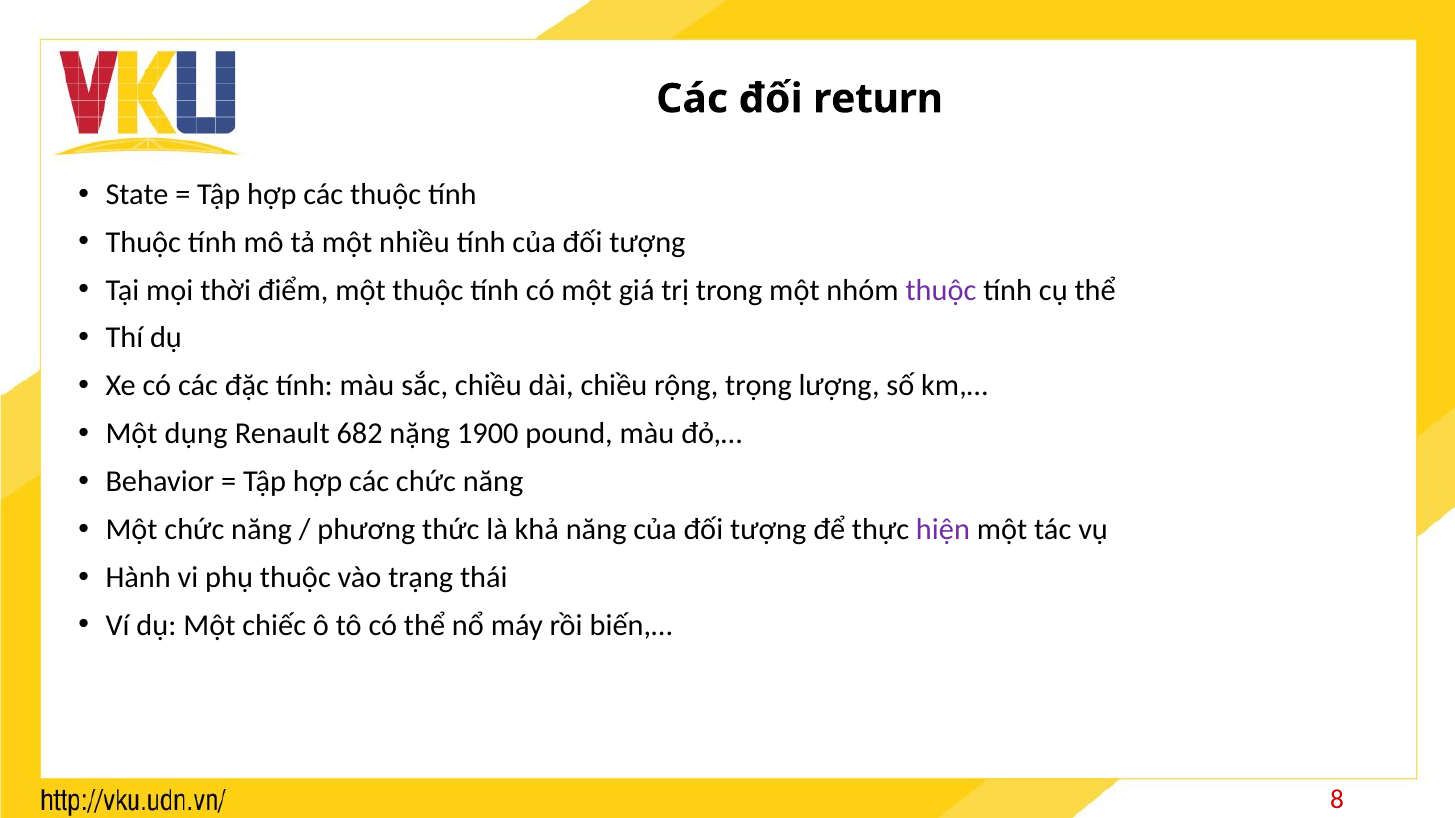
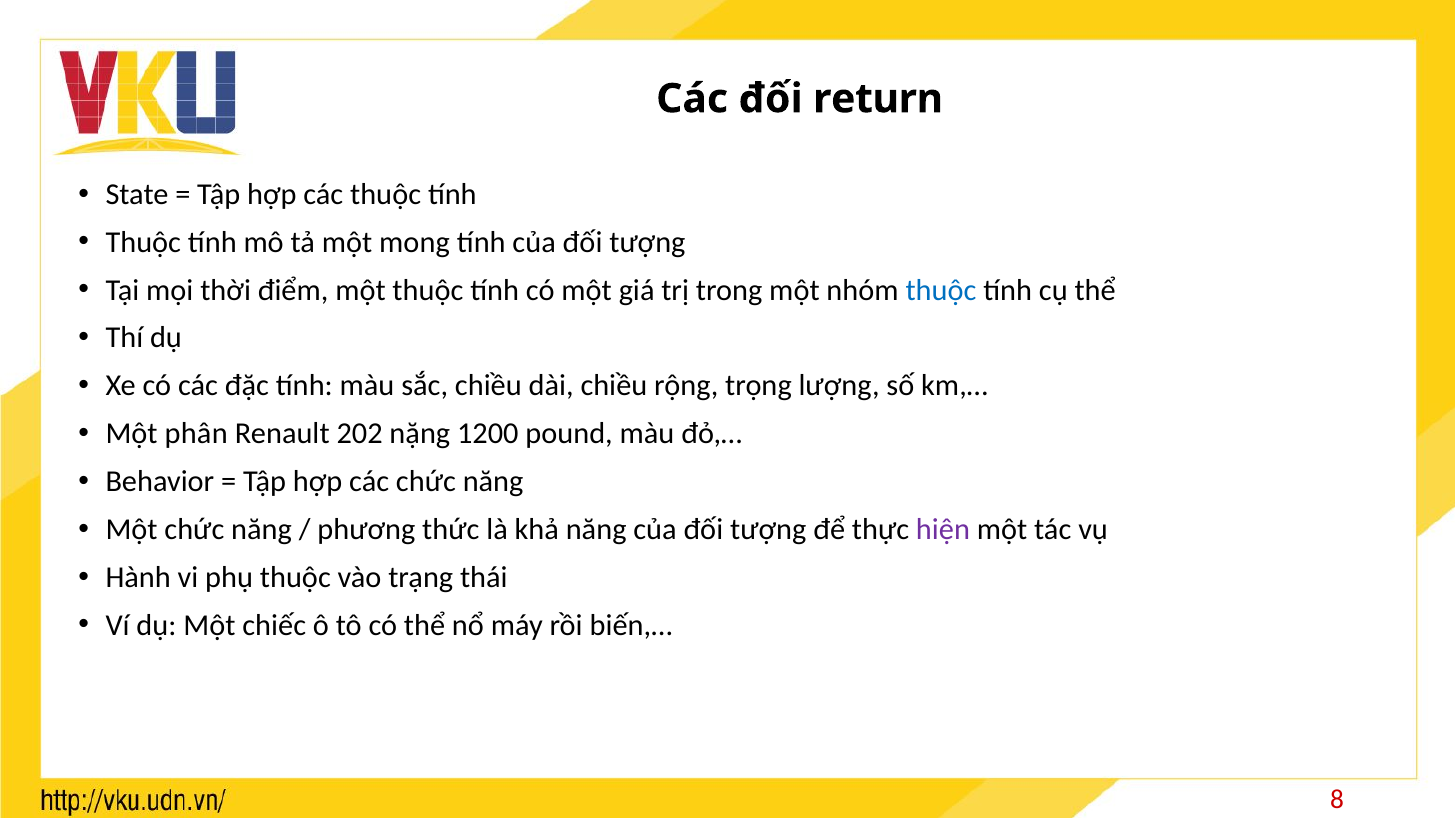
nhiều: nhiều -> mong (415, 242)
thuộc colour: purple -> blue (941, 290)
dụng: dụng -> phân (196, 434)
682: 682 -> 202 (360, 434)
1900: 1900 -> 1200 (488, 434)
